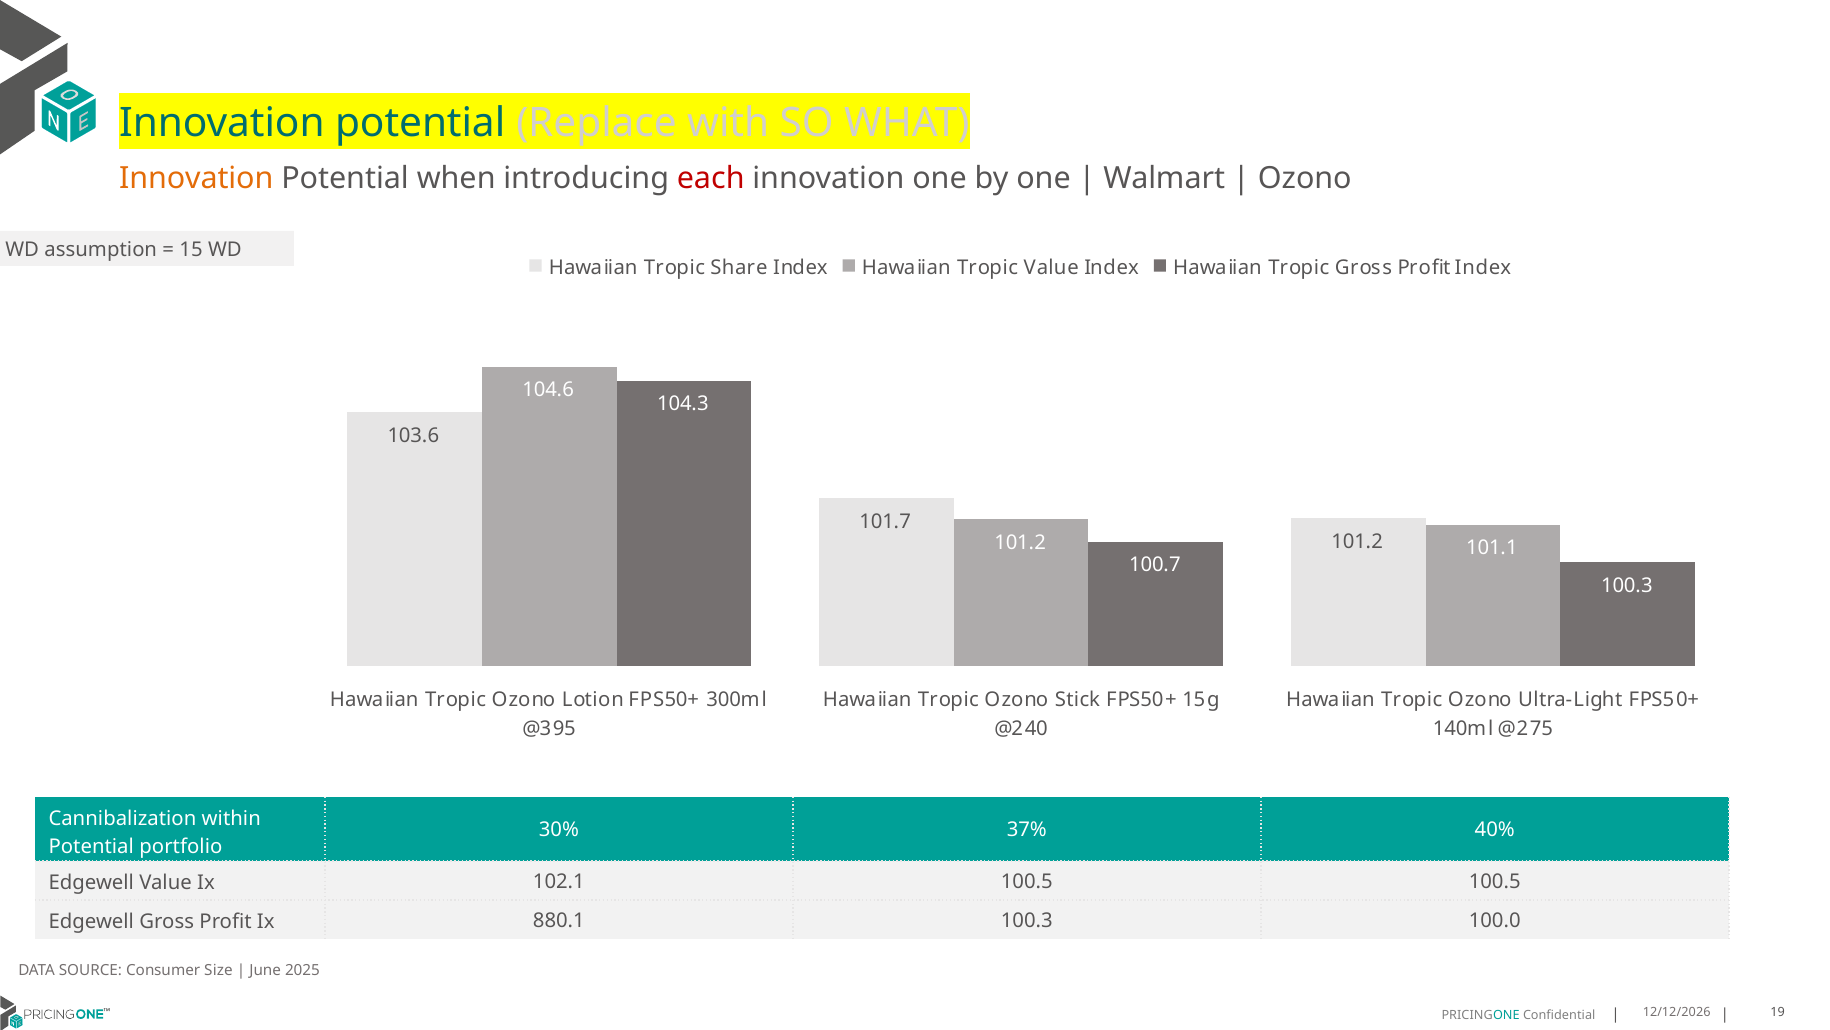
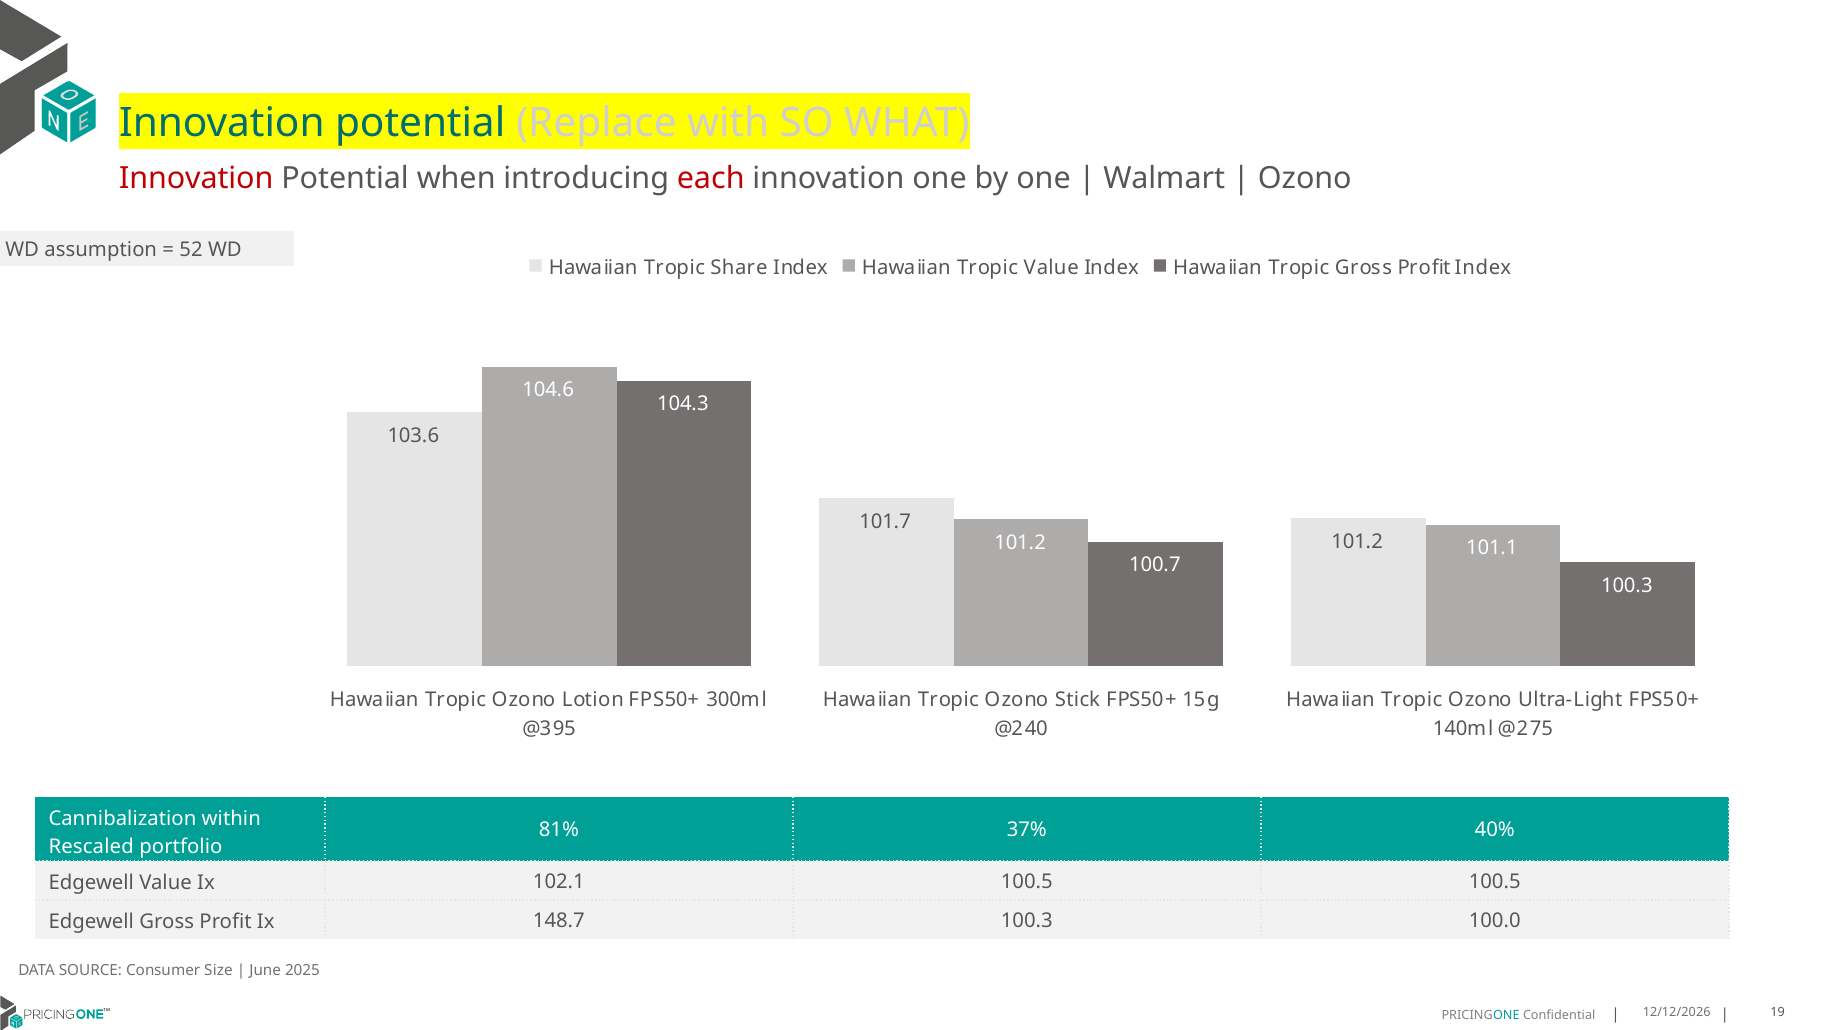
Innovation colour: orange -> red (196, 178)
15: 15 -> 52 (191, 250)
30%: 30% -> 81% (559, 830)
Potential: Potential -> Rescaled (91, 846)
880.1: 880.1 -> 148.7 (559, 921)
